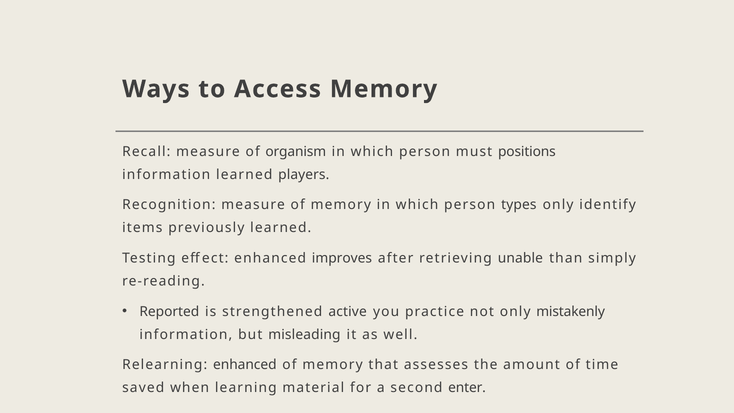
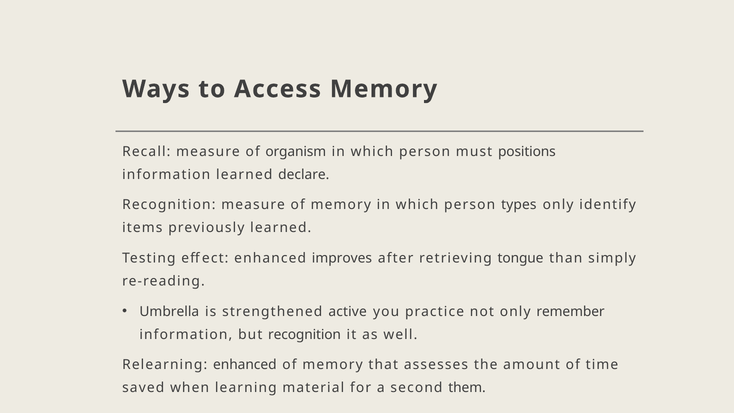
players: players -> declare (304, 175)
unable: unable -> tongue (521, 258)
Reported: Reported -> Umbrella (169, 311)
mistakenly: mistakenly -> remember (571, 311)
but misleading: misleading -> recognition (305, 334)
enter: enter -> them (467, 388)
